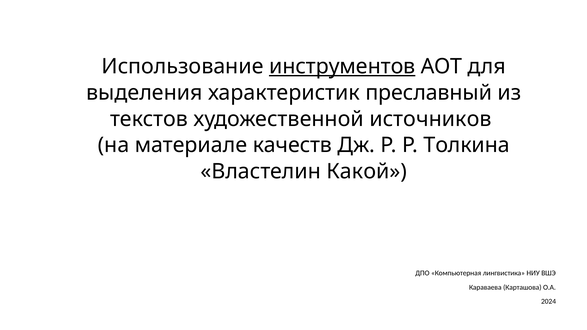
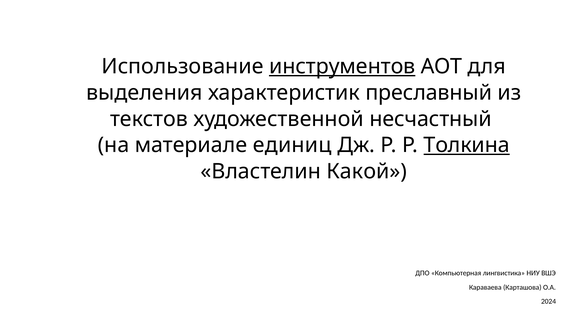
источников: источников -> несчастный (431, 119)
качеств: качеств -> единиц (292, 145)
Толкина underline: none -> present (467, 145)
